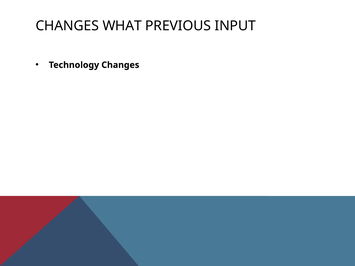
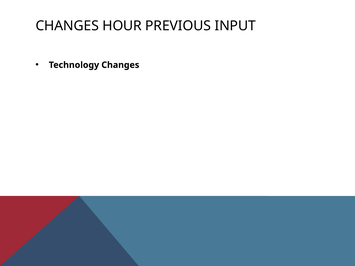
WHAT: WHAT -> HOUR (122, 26)
